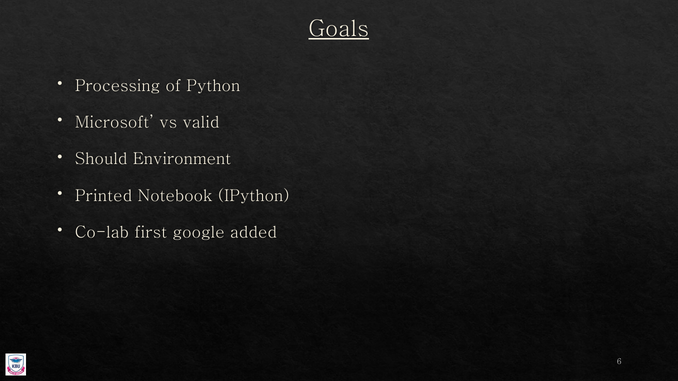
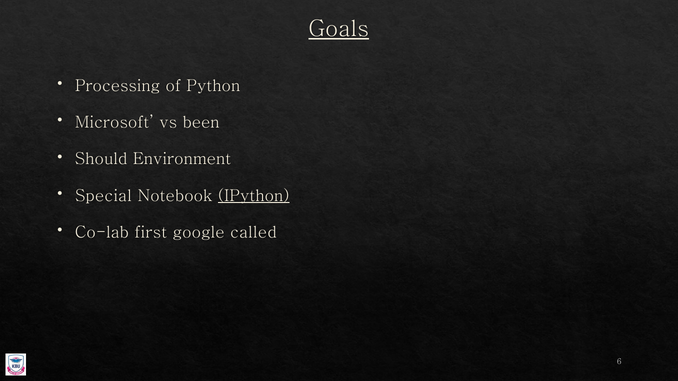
valid: valid -> been (201, 123)
Printed: Printed -> Special (104, 196)
IPython underline: none -> present (254, 196)
added: added -> called (253, 233)
